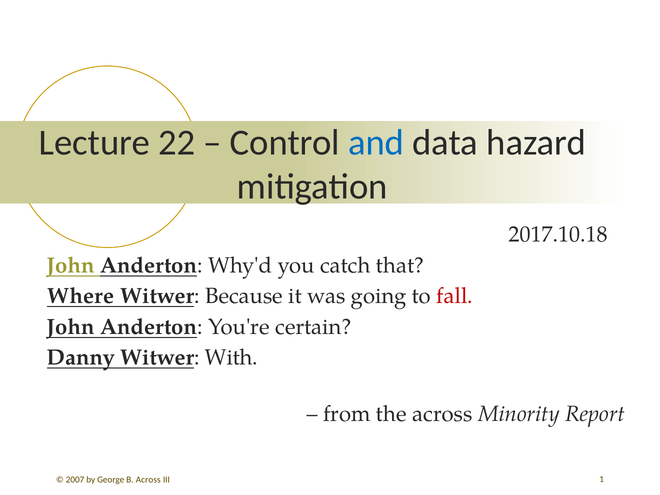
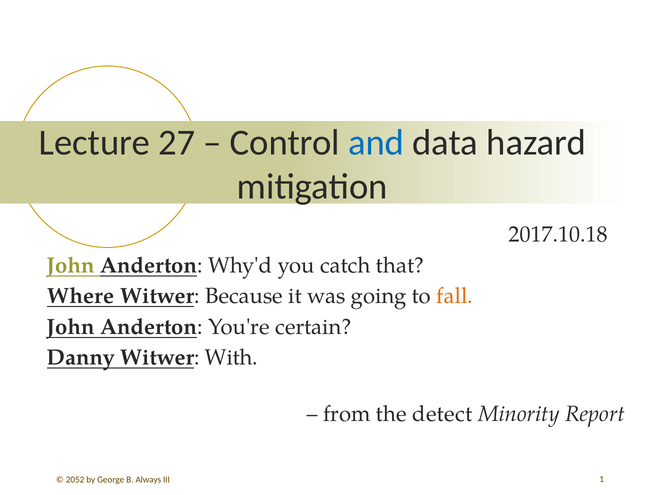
22: 22 -> 27 (177, 142)
fall colour: red -> orange (455, 296)
the across: across -> detect (442, 414)
2007: 2007 -> 2052 (75, 480)
B Across: Across -> Always (148, 480)
